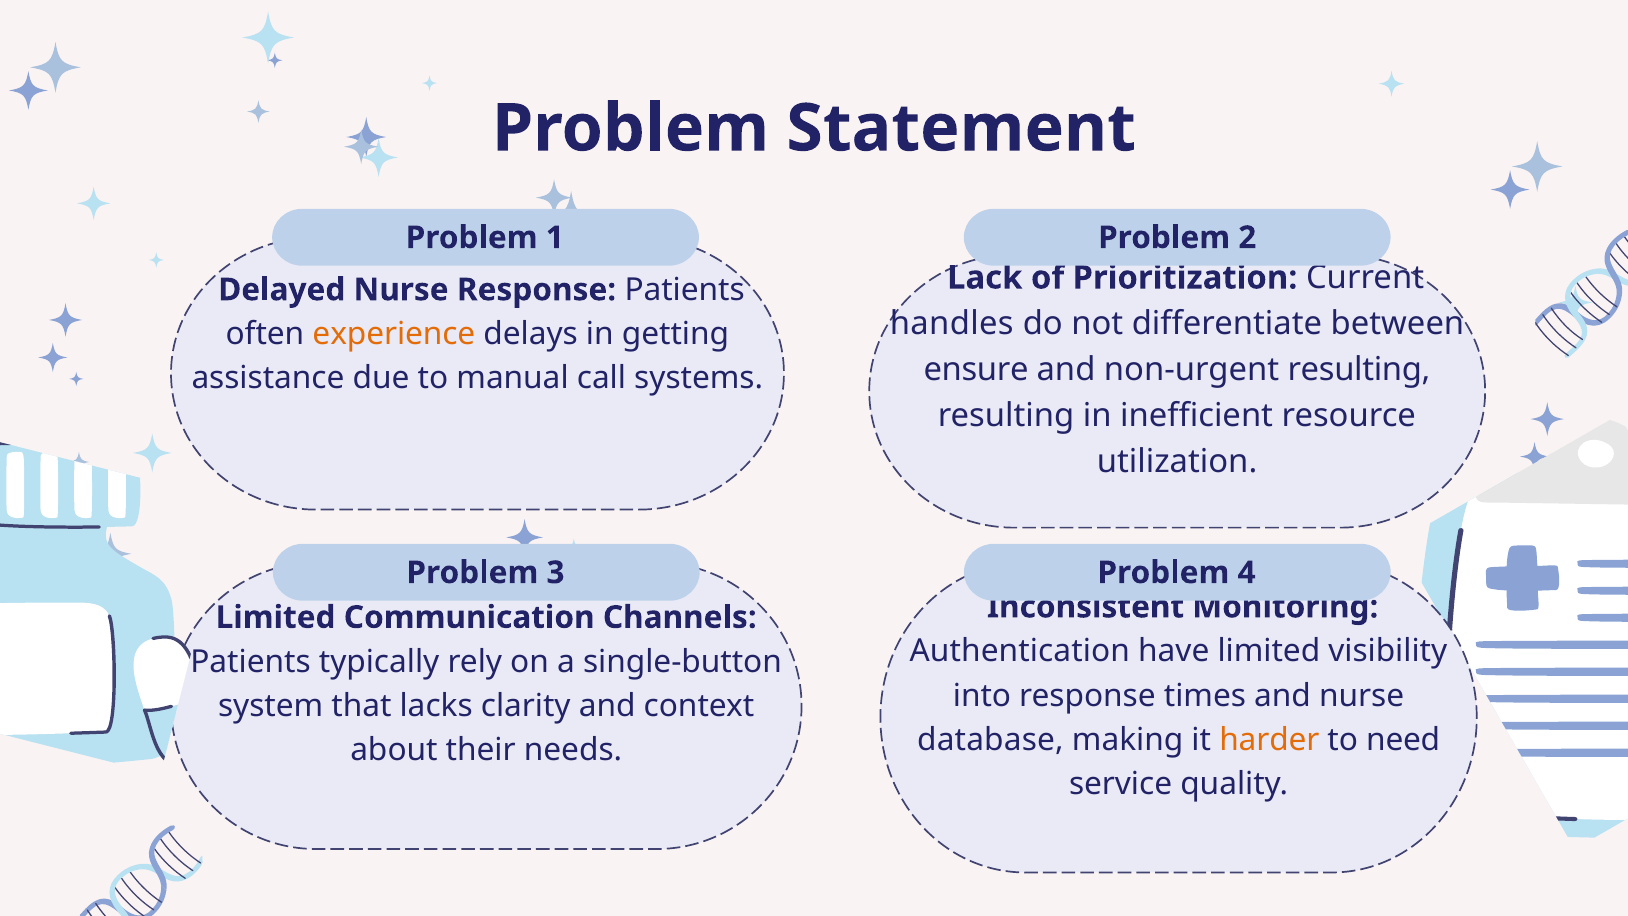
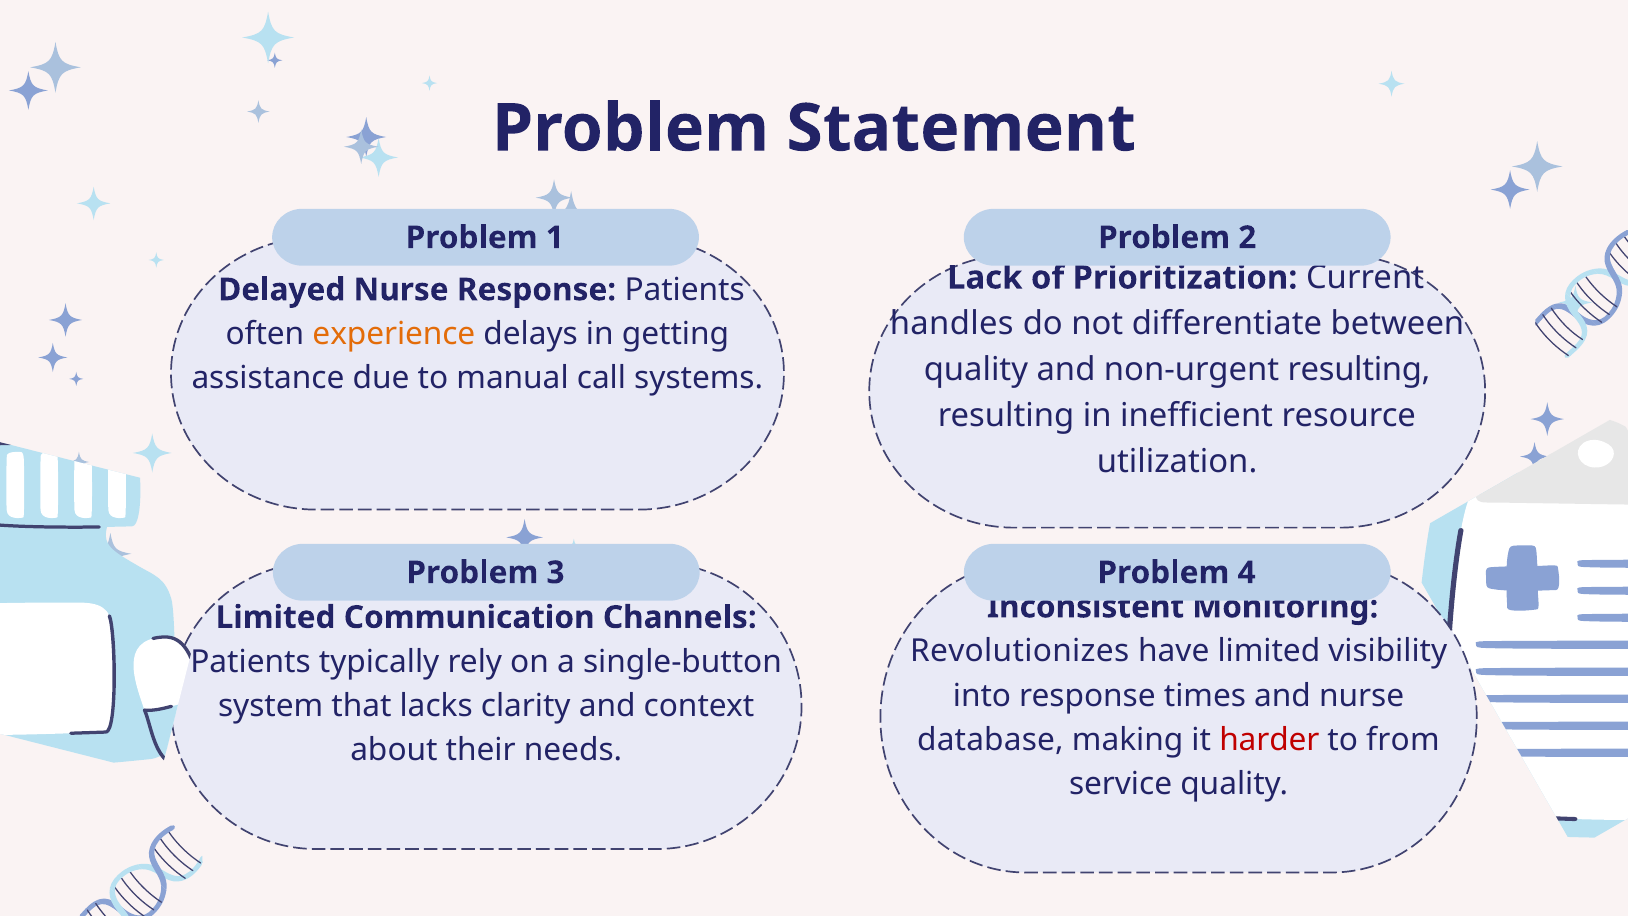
ensure: ensure -> quality (976, 369)
Authentication: Authentication -> Revolutionizes (1020, 651)
harder colour: orange -> red (1269, 740)
need: need -> from (1403, 740)
